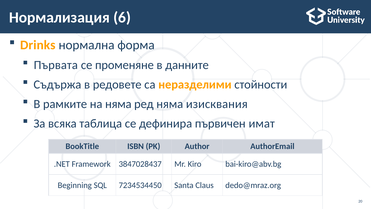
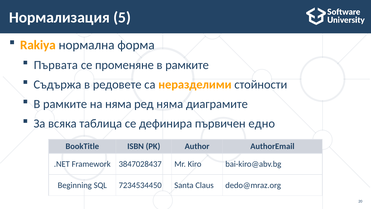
6: 6 -> 5 (122, 18)
Drinks: Drinks -> Rakiya (38, 45)
данните: данните -> рамките (187, 65)
изисквания: изисквания -> диаграмите (217, 104)
имат: имат -> едно (262, 123)
